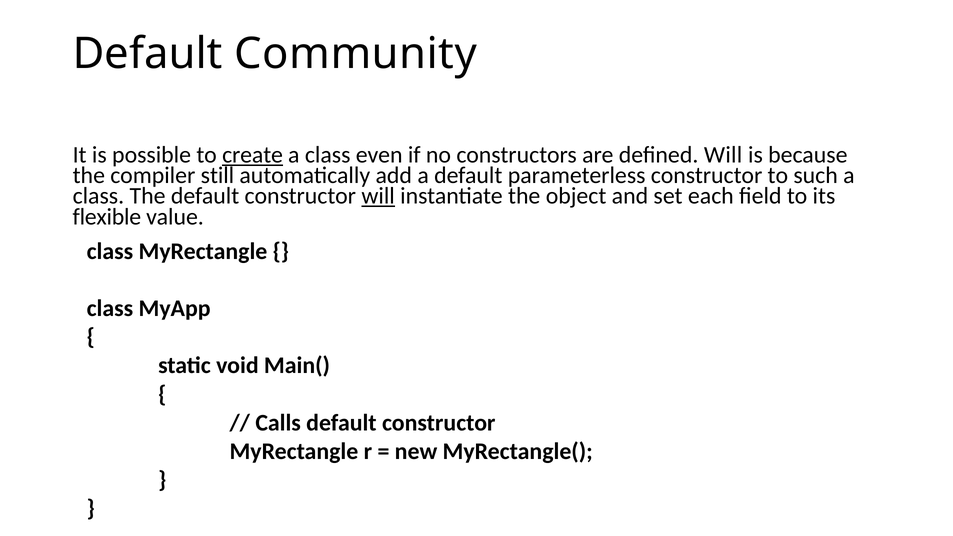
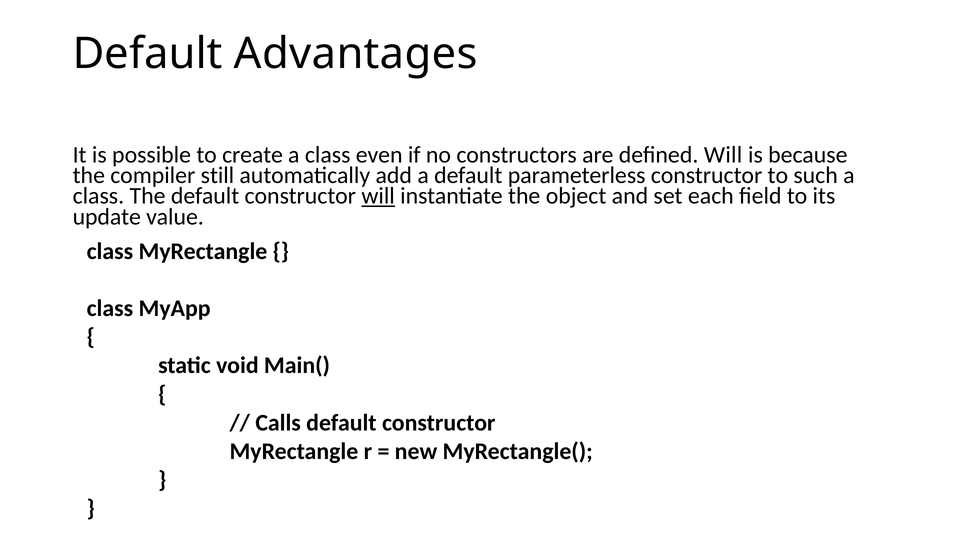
Community: Community -> Advantages (356, 54)
create underline: present -> none (253, 155)
flexible: flexible -> update (107, 217)
